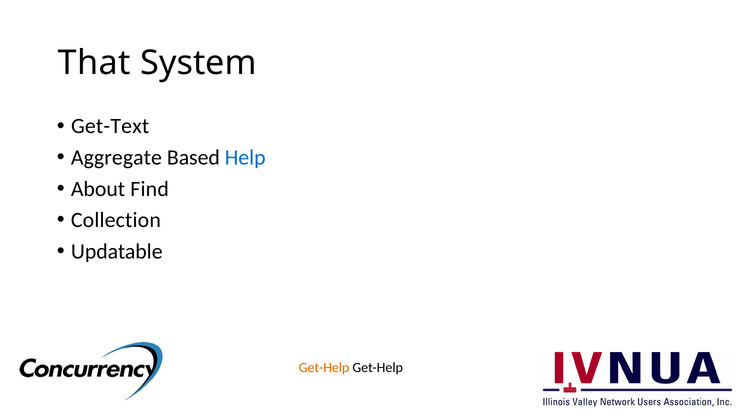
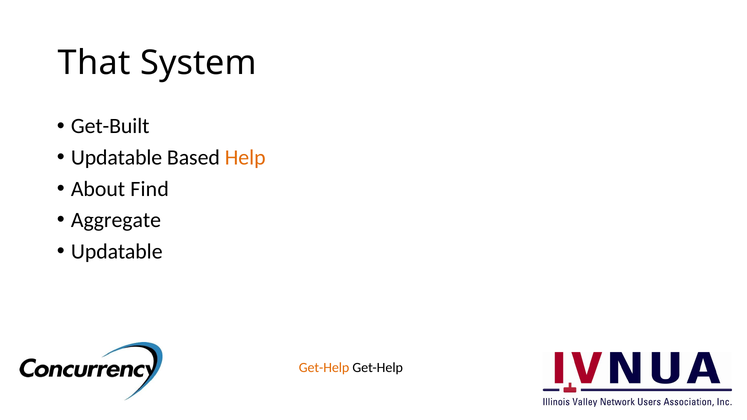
Get-Text: Get-Text -> Get-Built (110, 126)
Aggregate: Aggregate -> Updatable (117, 158)
Help colour: blue -> orange (245, 158)
Collection: Collection -> Aggregate (116, 220)
